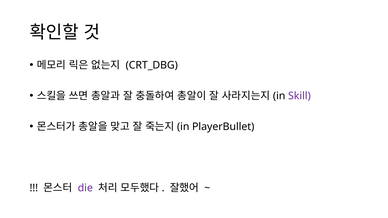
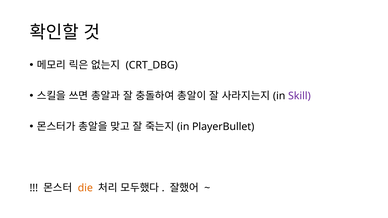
die colour: purple -> orange (85, 188)
